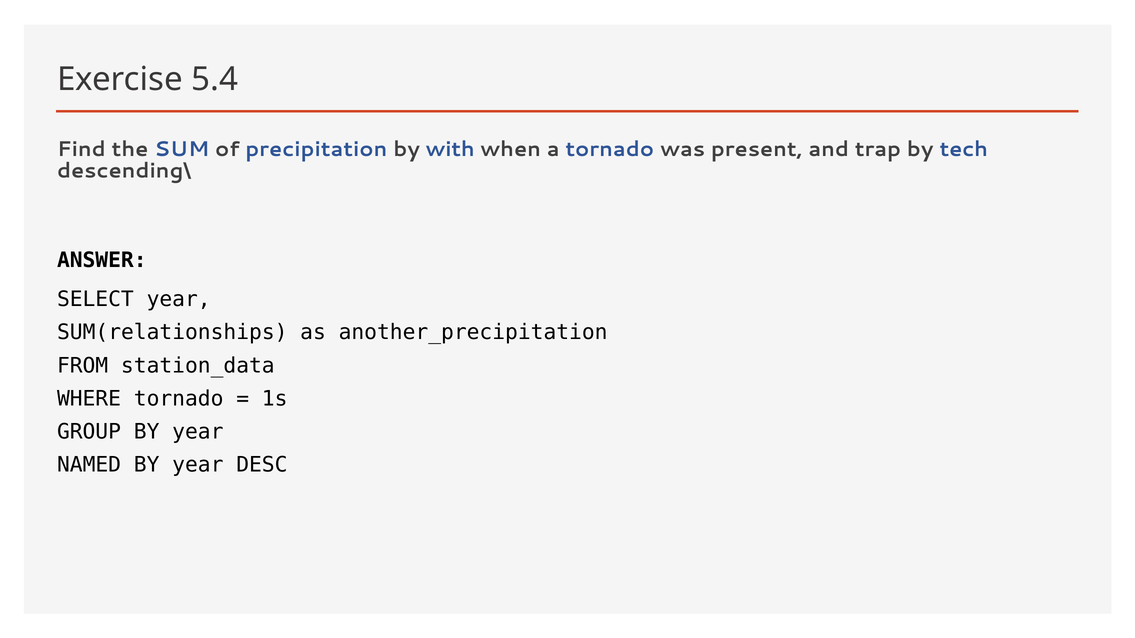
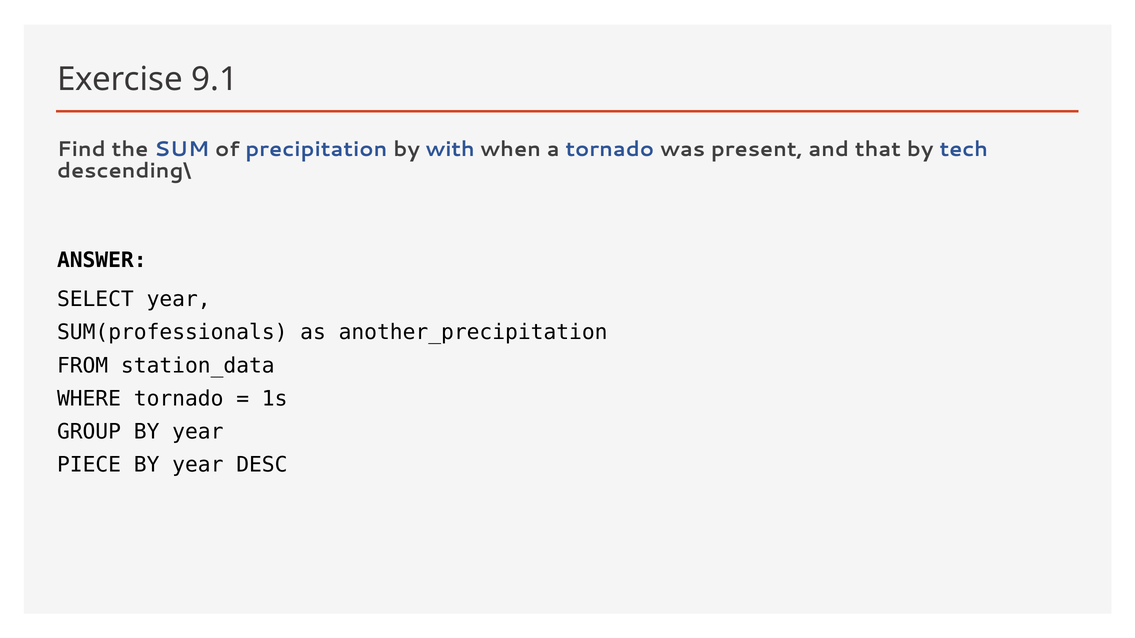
5.4: 5.4 -> 9.1 (215, 79)
trap: trap -> that (878, 149)
SUM(relationships: SUM(relationships -> SUM(professionals (172, 333)
NAMED: NAMED -> PIECE (89, 465)
